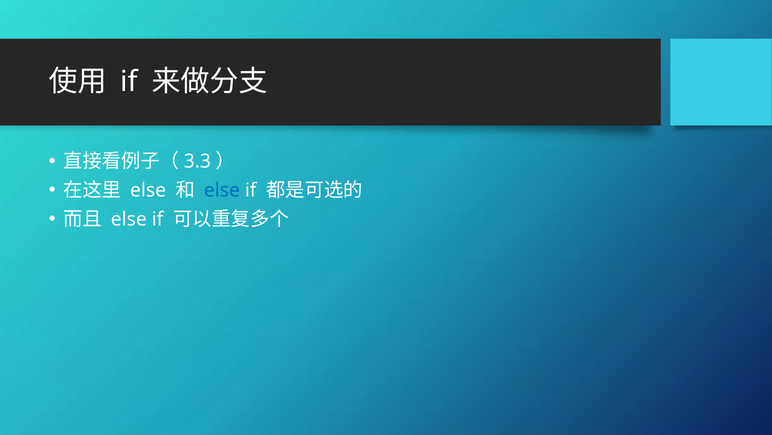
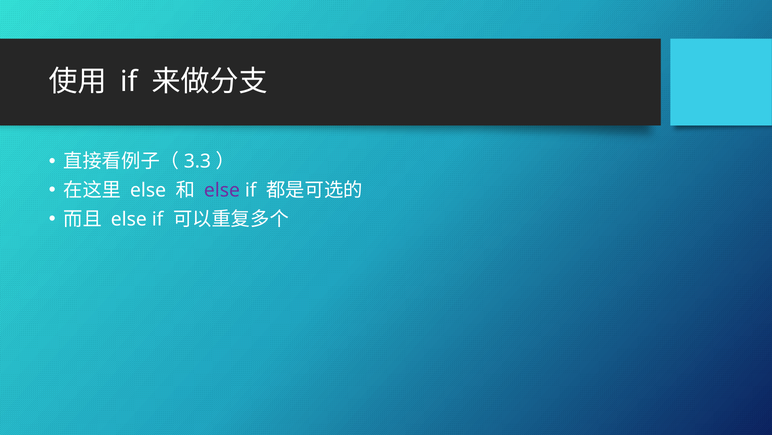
else colour: blue -> purple (222, 190)
